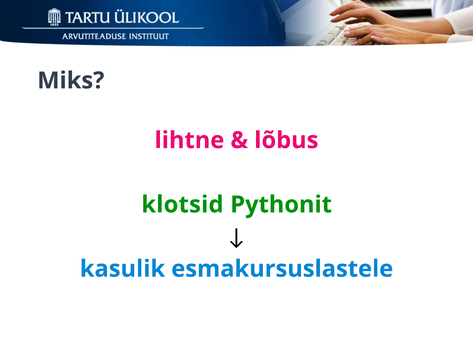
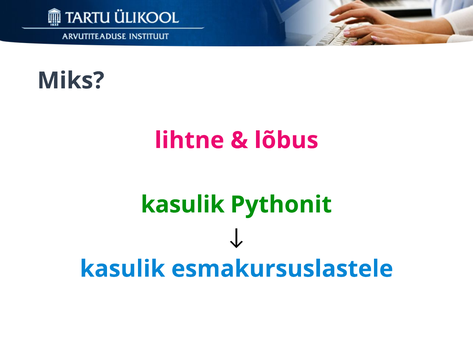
klotsid: klotsid -> kasulik (183, 204)
